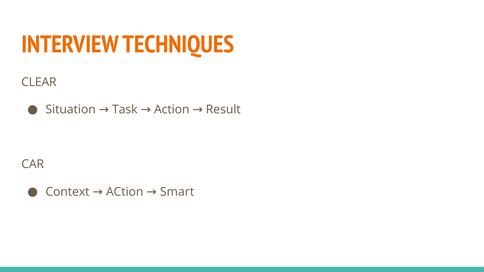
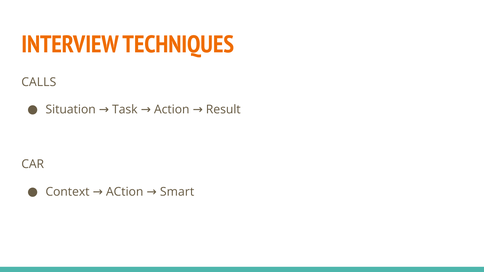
CLEAR: CLEAR -> CALLS (39, 82)
